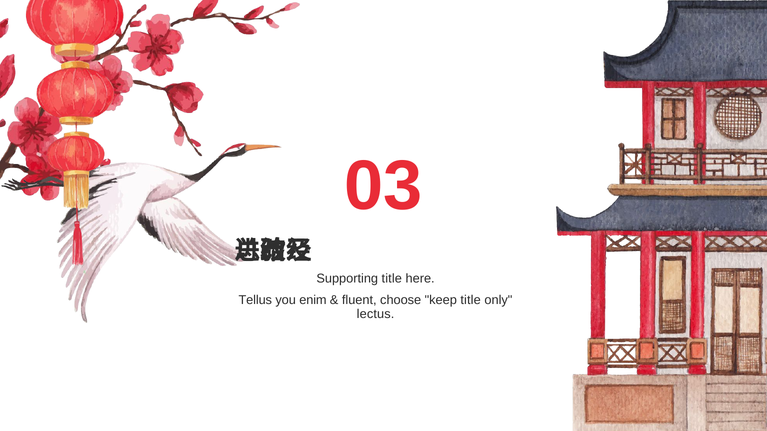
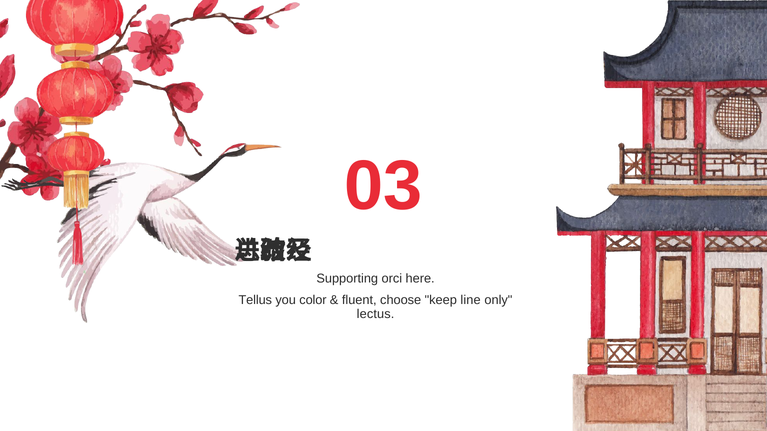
Supporting title: title -> orci (392, 279)
enim: enim -> color (313, 301)
keep title: title -> line (471, 301)
